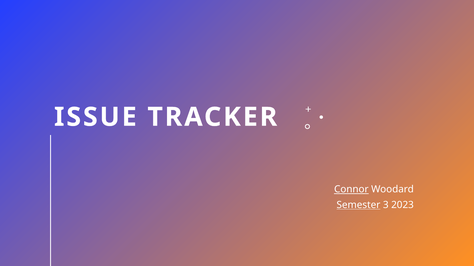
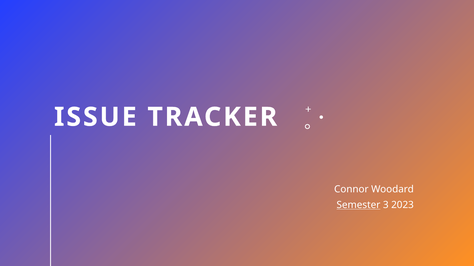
Connor underline: present -> none (351, 190)
